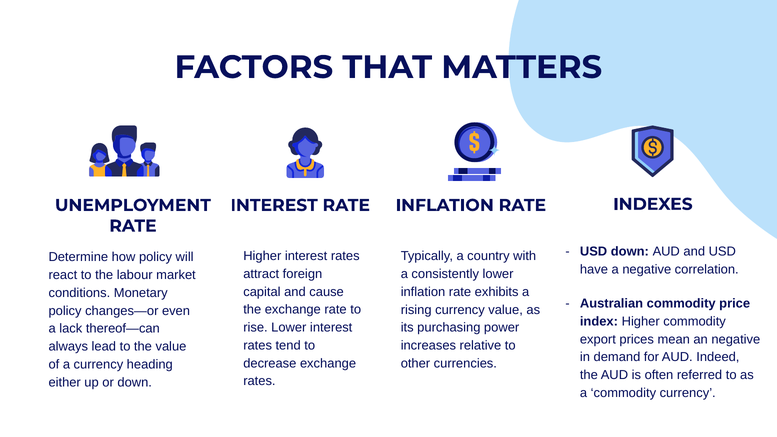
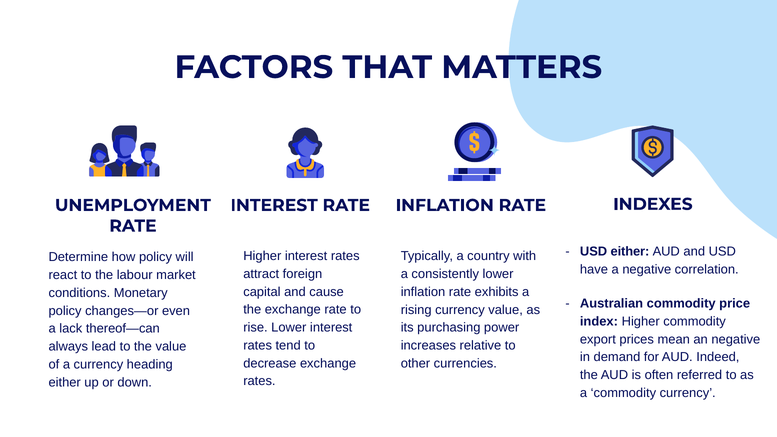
USD down: down -> either (630, 252)
